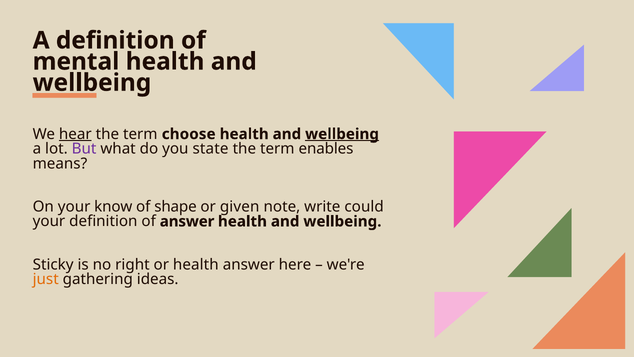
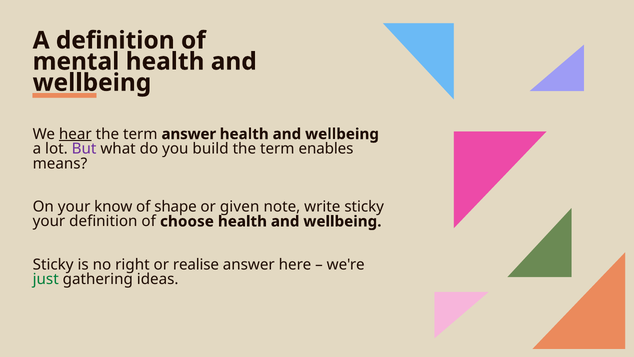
term choose: choose -> answer (189, 134)
wellbeing underline: present -> none (342, 134)
state: state -> build (211, 149)
write could: could -> sticky (364, 206)
of answer: answer -> choose (187, 221)
or health: health -> realise (196, 264)
just colour: orange -> green (46, 279)
